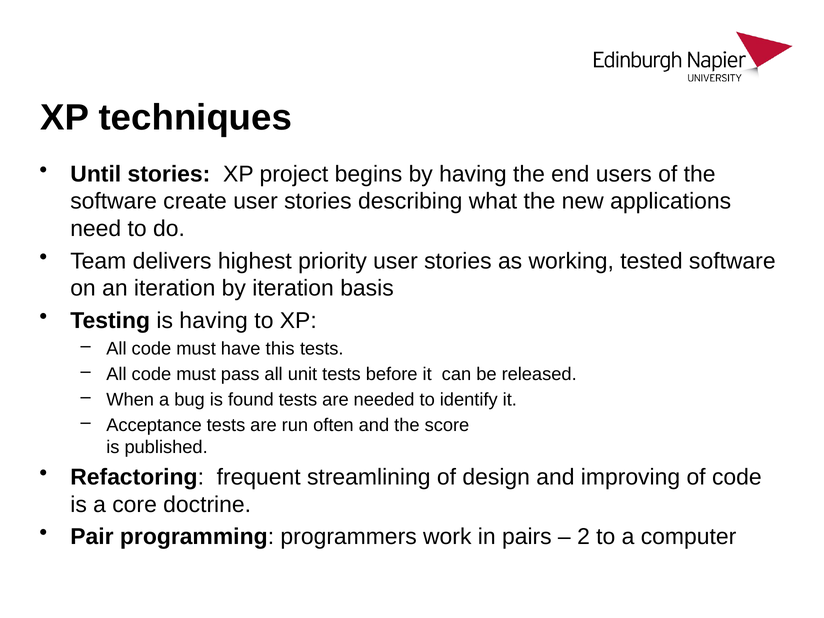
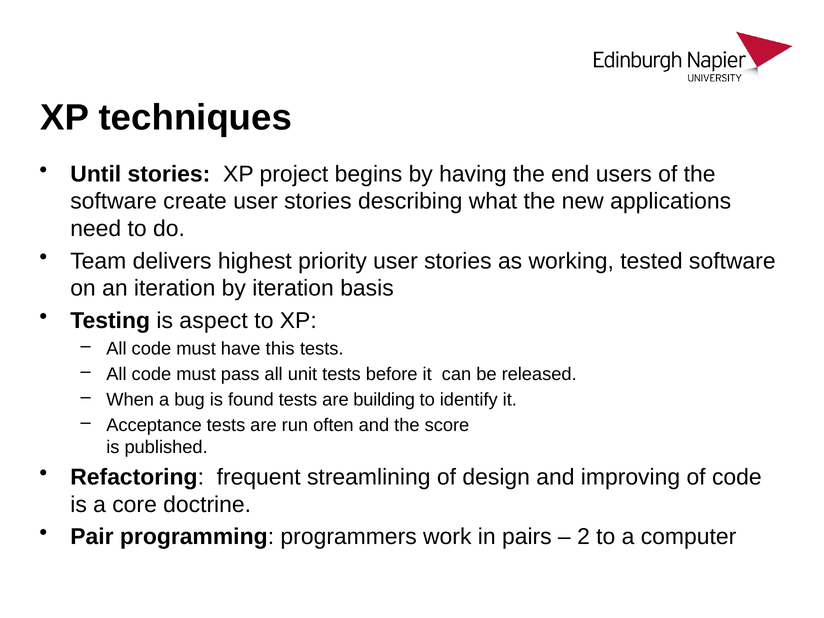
is having: having -> aspect (214, 320)
needed: needed -> building (384, 400)
